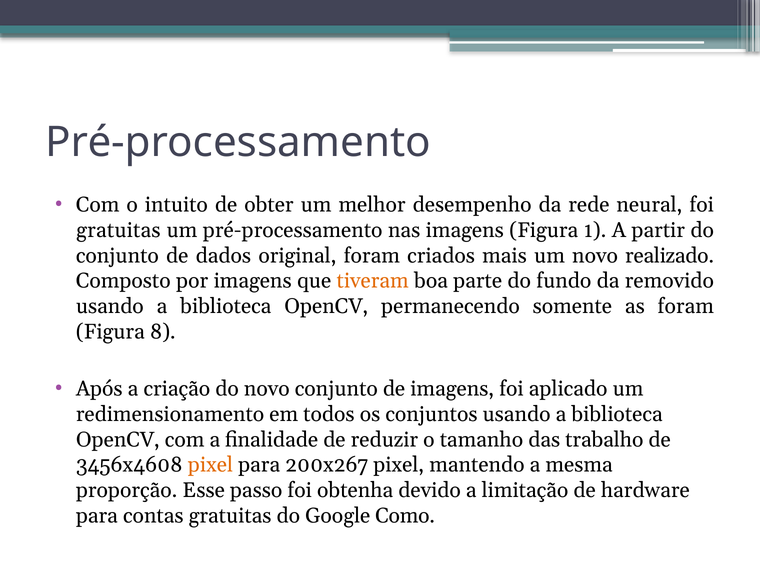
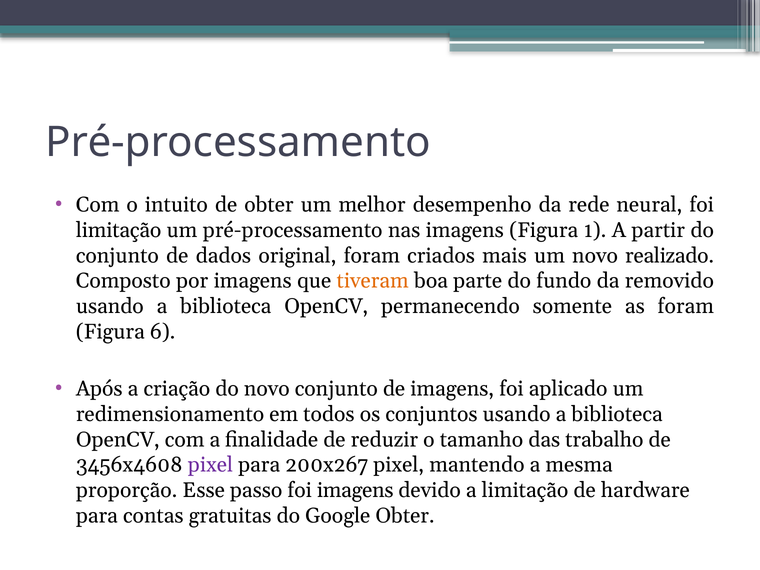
gratuitas: gratuitas -> limitação (119, 230)
8: 8 -> 6 (163, 332)
pixel colour: orange -> purple (210, 465)
foi obtenha: obtenha -> imagens (355, 490)
Google Como: Como -> Obter (405, 516)
